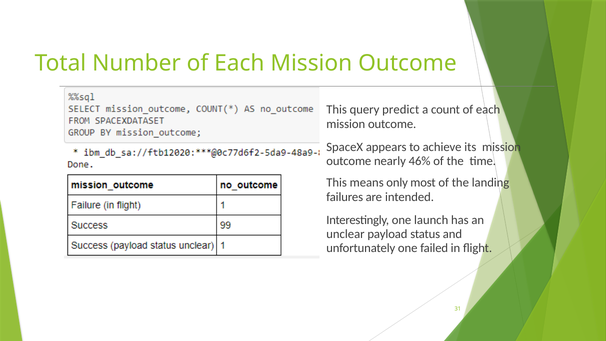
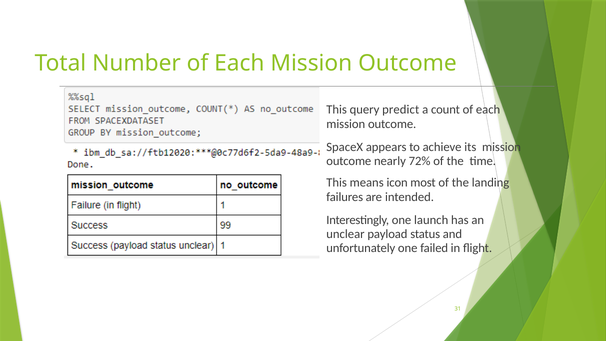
46%: 46% -> 72% (420, 161)
only: only -> icon (397, 183)
